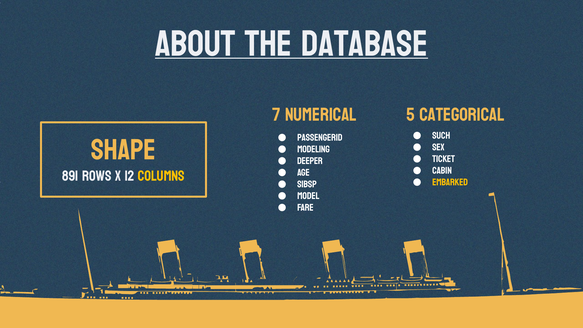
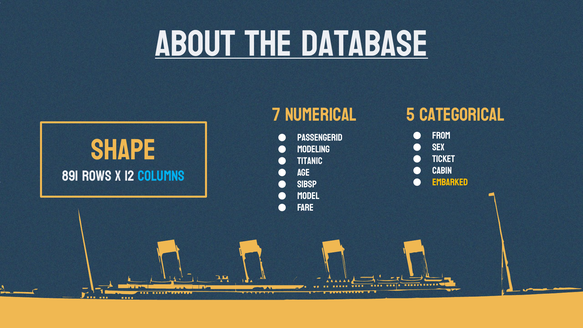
Such: Such -> From (441, 136)
Deeper: Deeper -> Titanic (310, 161)
columns colour: yellow -> light blue (161, 176)
